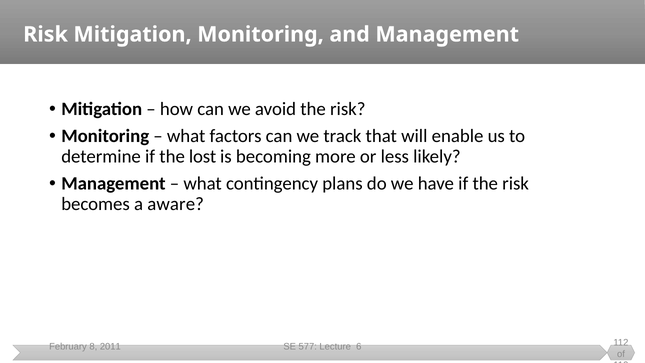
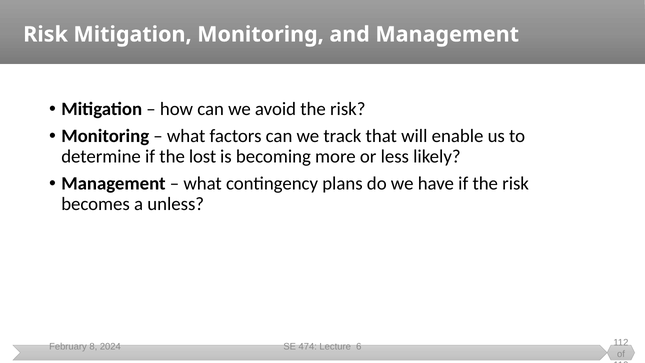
aware: aware -> unless (176, 204)
2011: 2011 -> 2024 (110, 347)
577: 577 -> 474 (308, 347)
